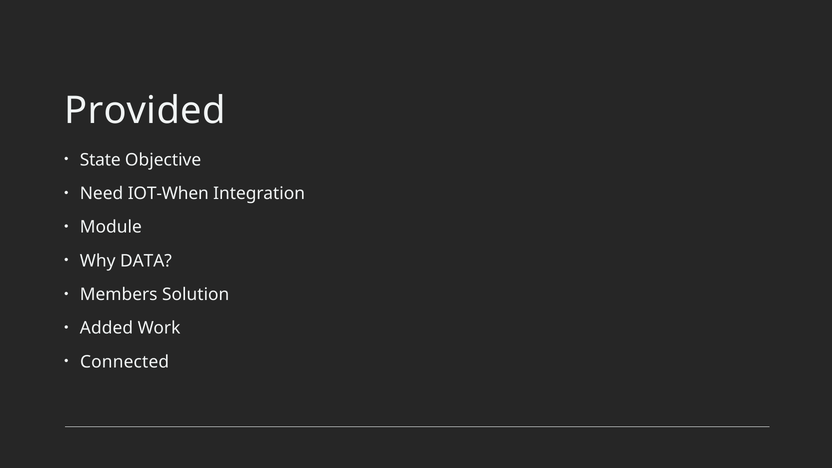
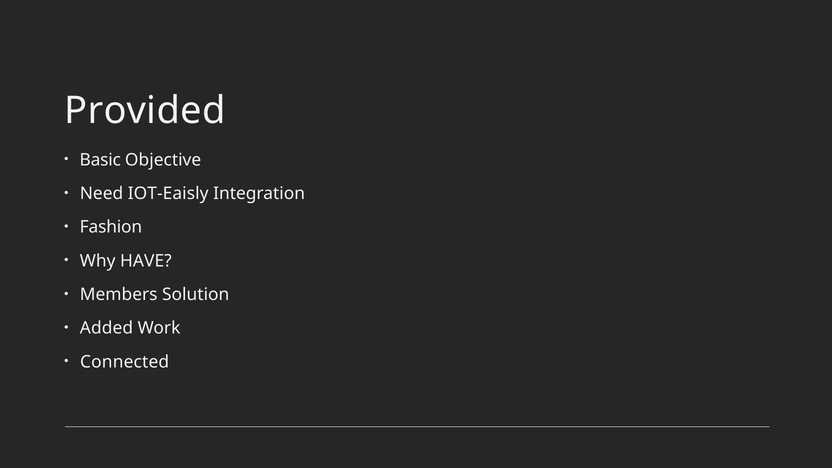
State: State -> Basic (100, 160)
IOT-When: IOT-When -> IOT-Eaisly (168, 194)
Module: Module -> Fashion (111, 227)
DATA: DATA -> HAVE (146, 261)
